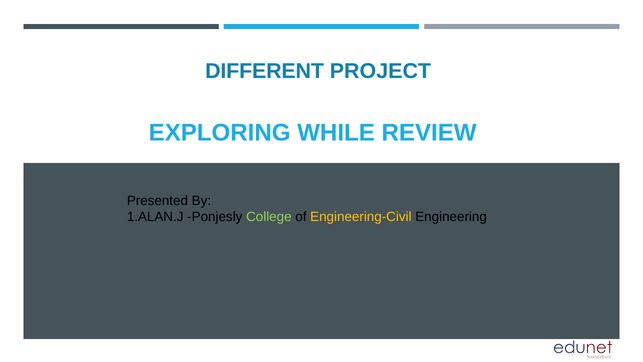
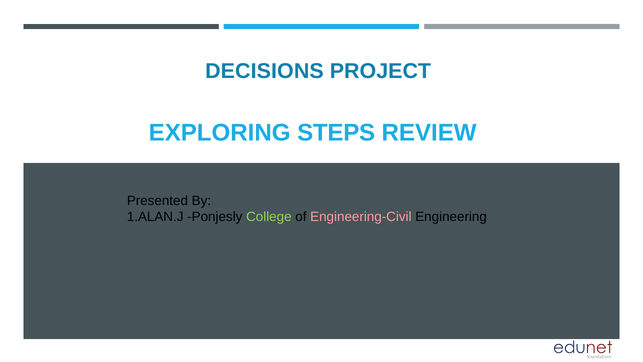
DIFFERENT: DIFFERENT -> DECISIONS (264, 71)
WHILE: WHILE -> STEPS (336, 132)
Engineering-Civil colour: yellow -> pink (361, 217)
